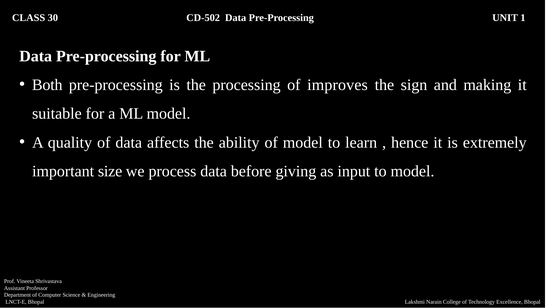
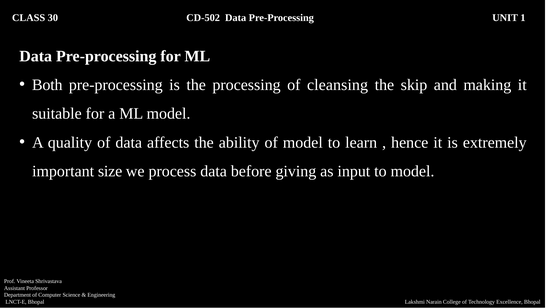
improves: improves -> cleansing (338, 85)
sign: sign -> skip (414, 85)
